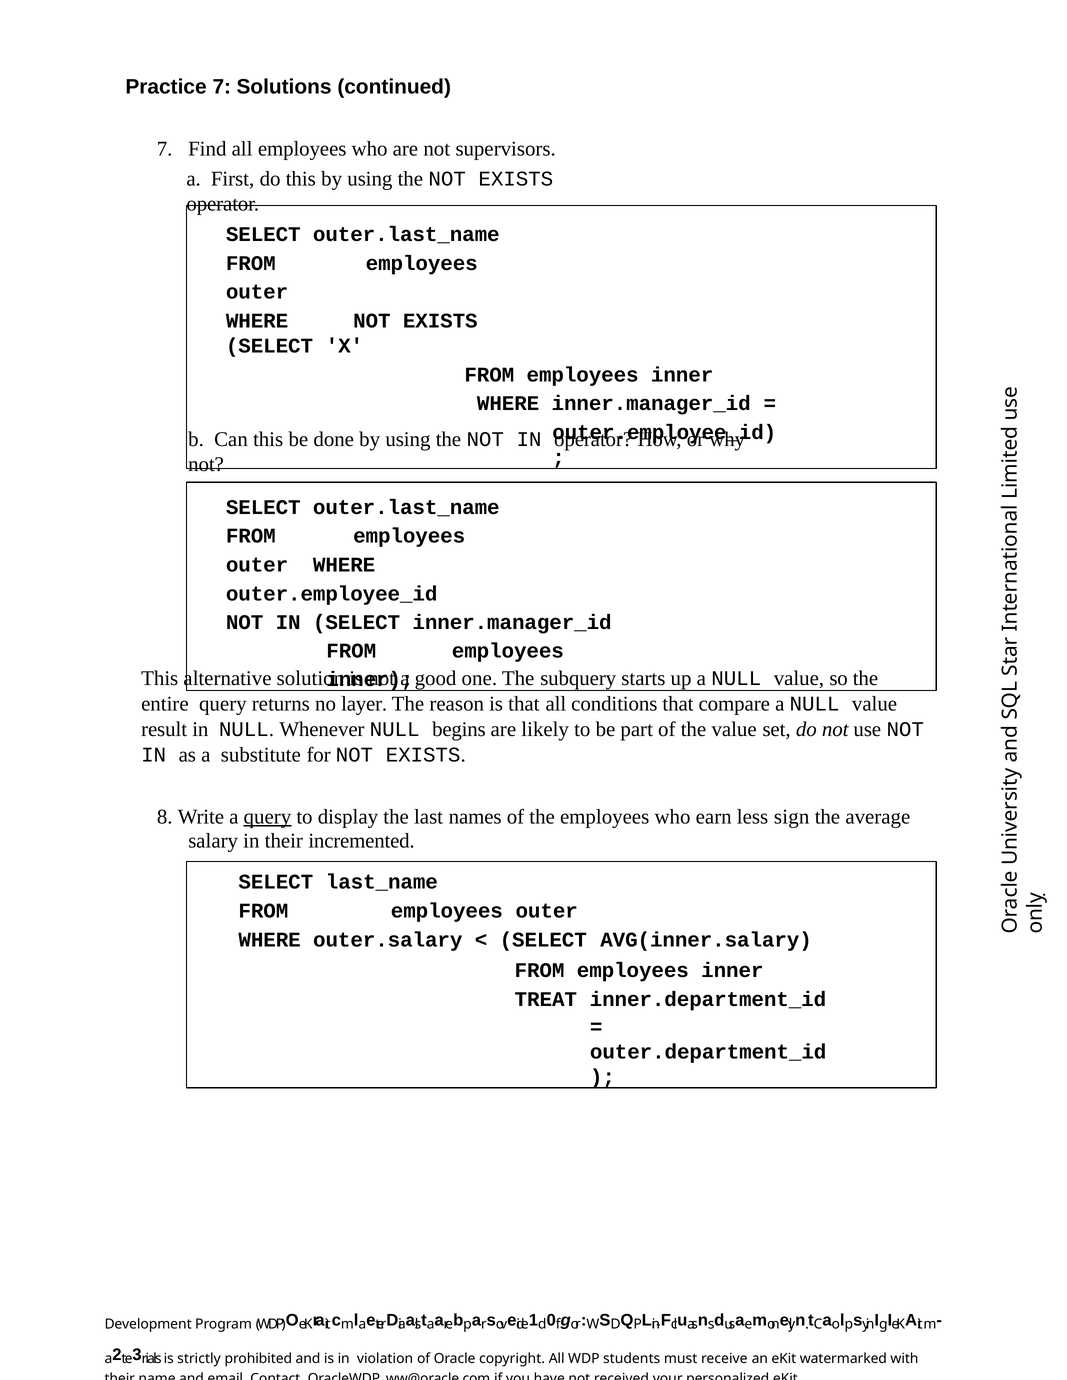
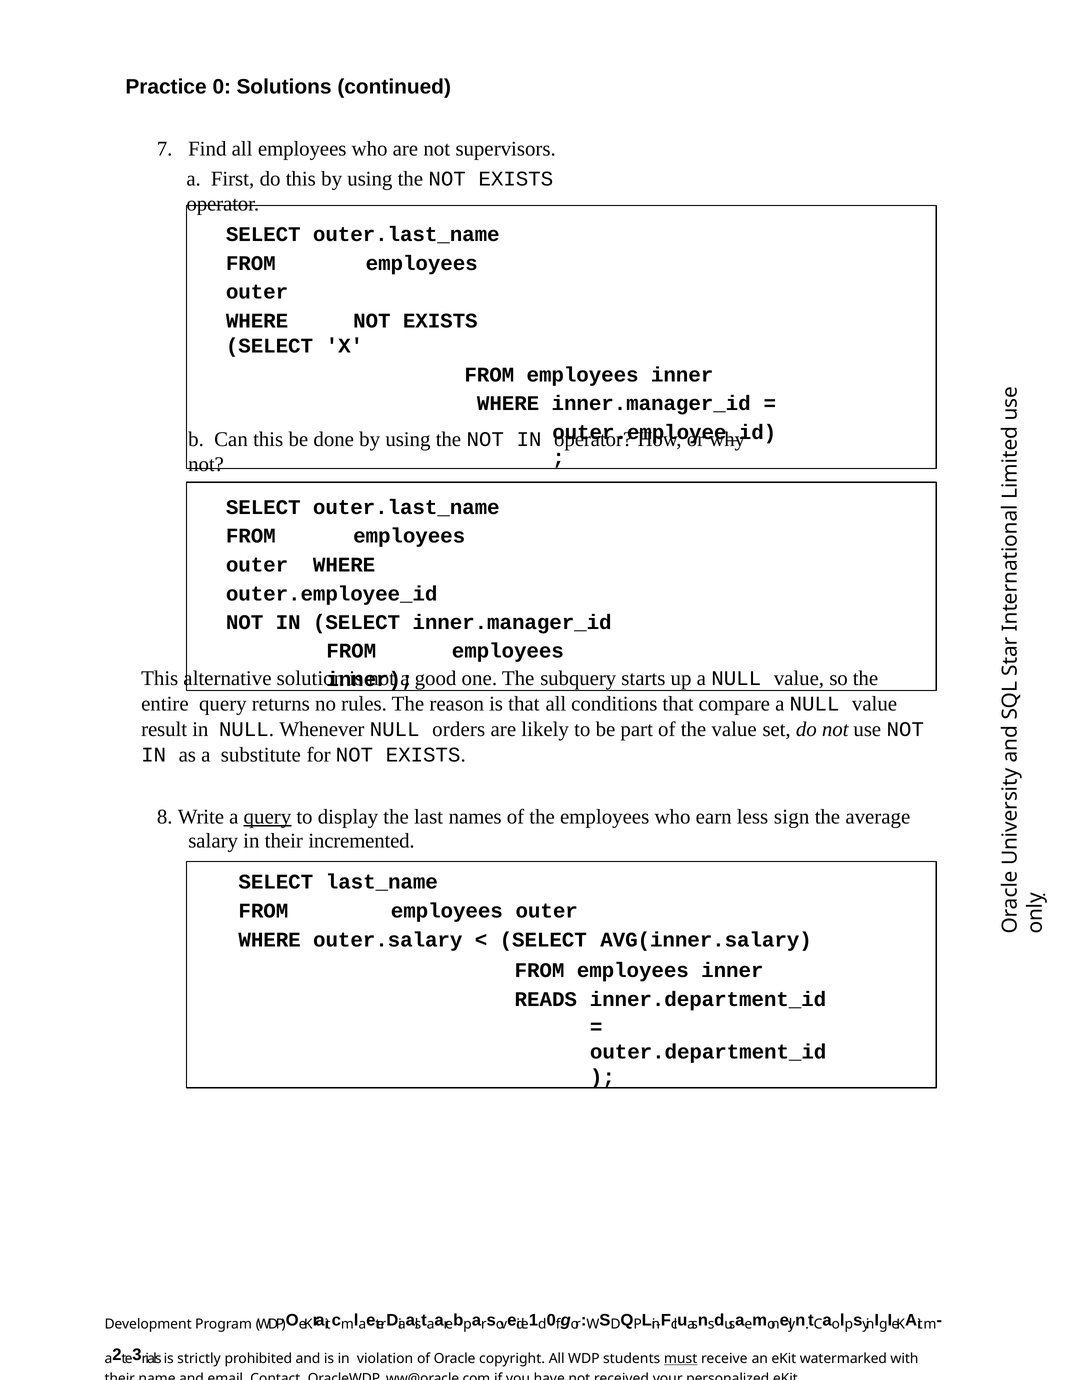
Practice 7: 7 -> 0 (222, 87)
layer: layer -> rules (364, 704)
begins: begins -> orders (459, 730)
TREAT: TREAT -> READS (546, 1000)
must underline: none -> present (681, 1360)
